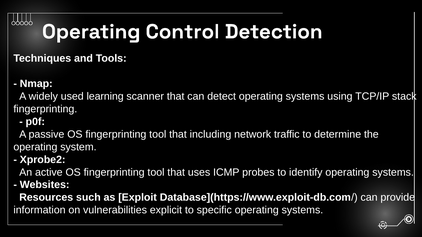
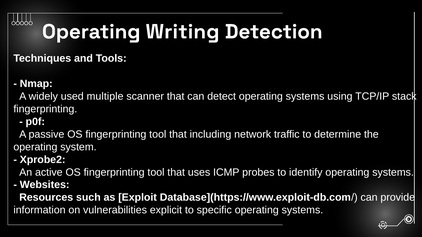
Control: Control -> Writing (182, 32)
learning: learning -> multiple (105, 97)
